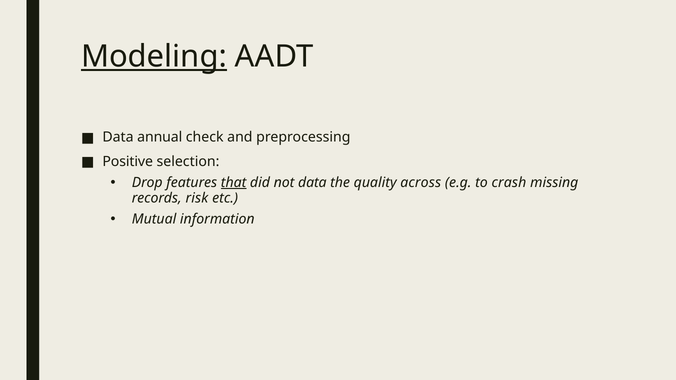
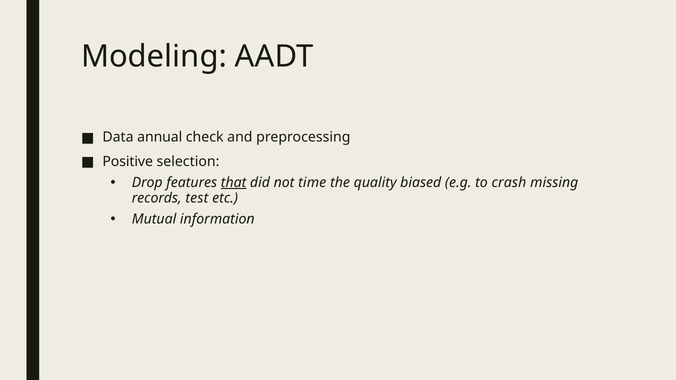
Modeling underline: present -> none (154, 57)
not data: data -> time (312, 183)
across: across -> biased (421, 183)
risk: risk -> test (197, 198)
